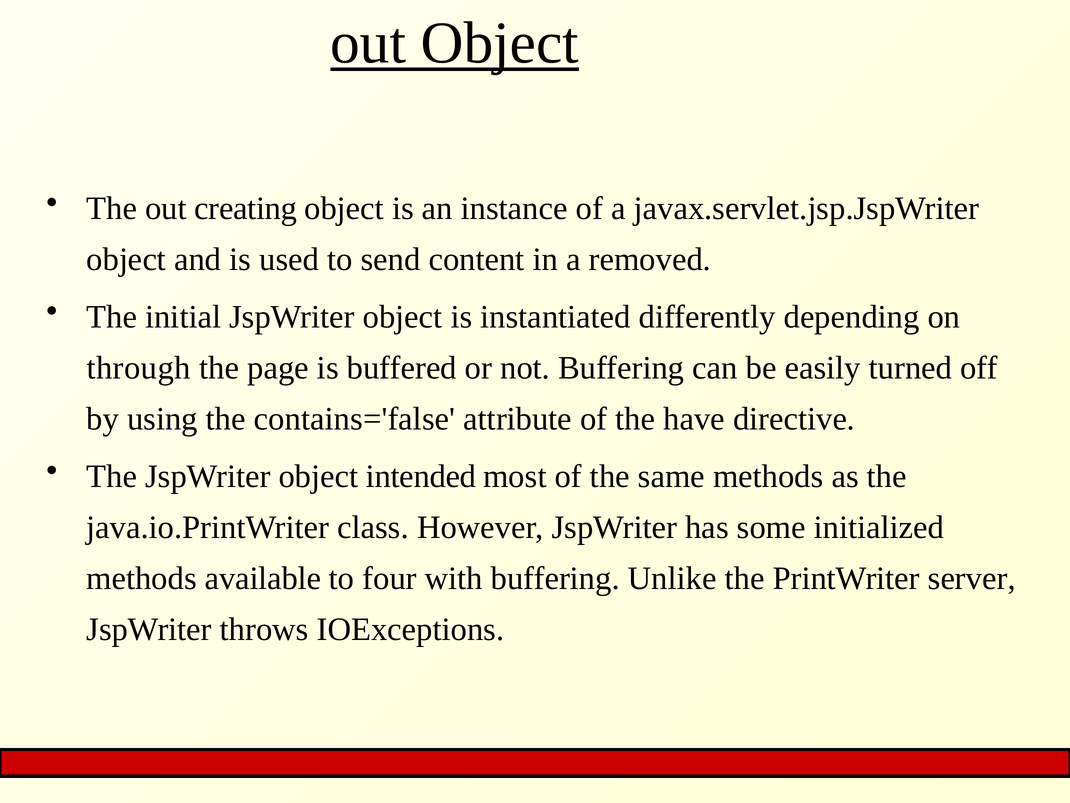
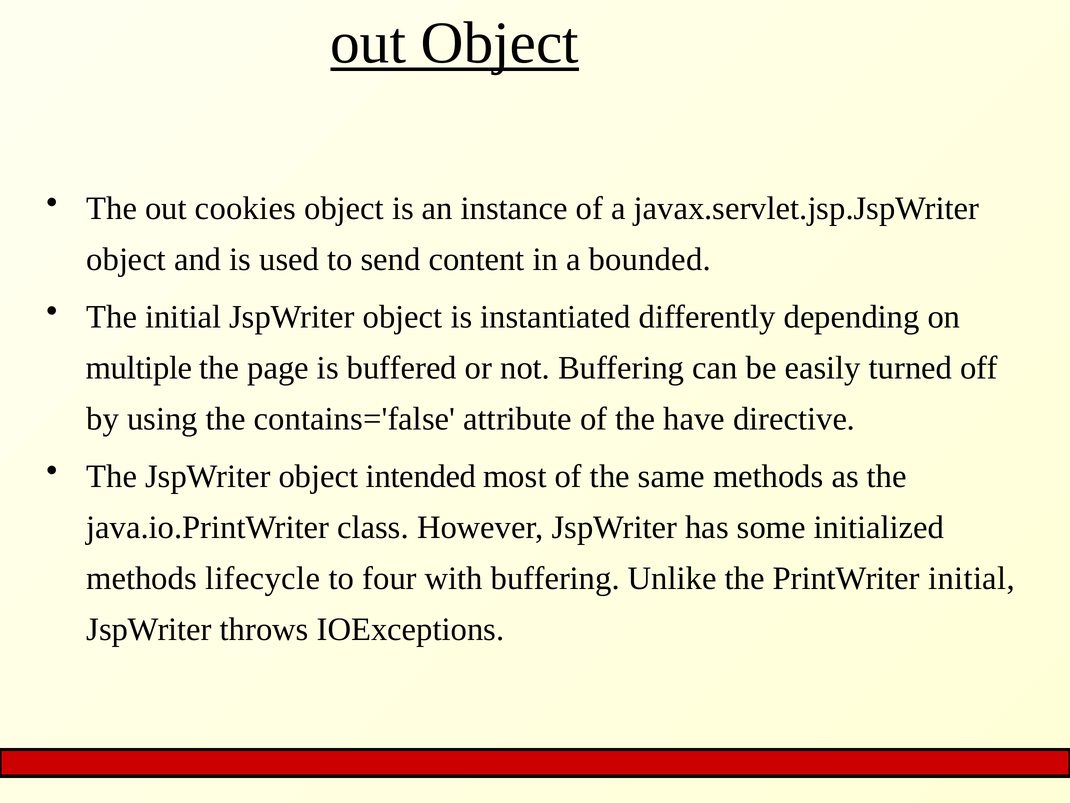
creating: creating -> cookies (245, 208)
removed: removed -> bounded (650, 259)
through: through -> multiple (139, 368)
available: available -> lifecycle (263, 578)
PrintWriter server: server -> initial (972, 578)
